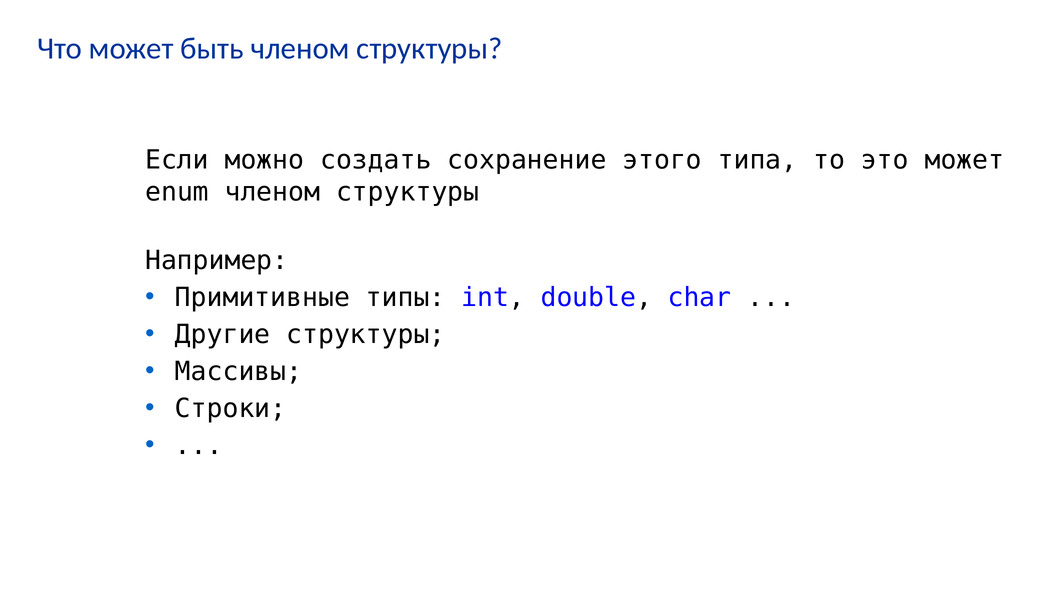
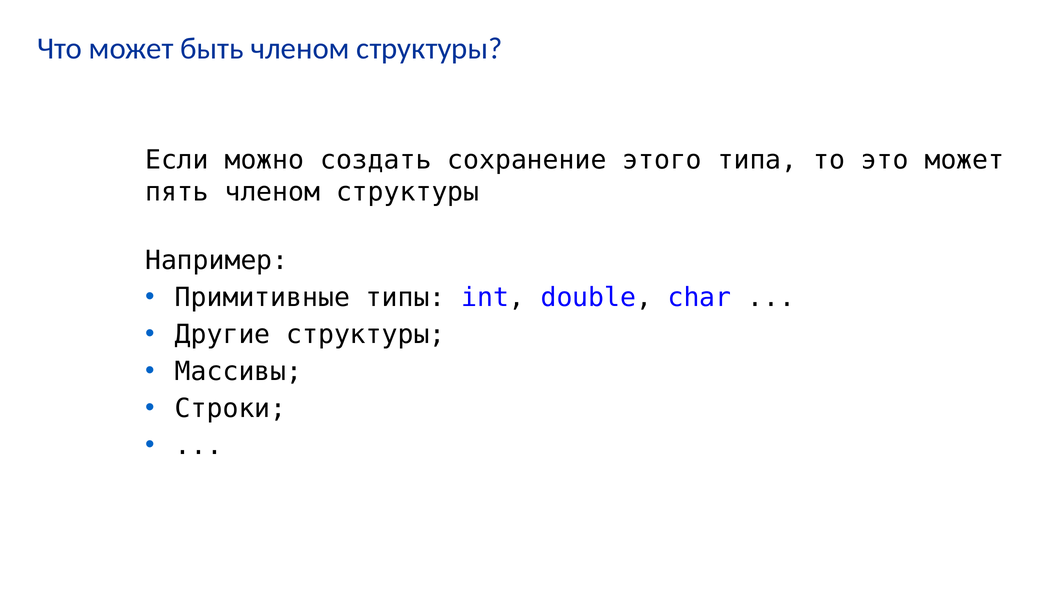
enum: enum -> пять (177, 192)
